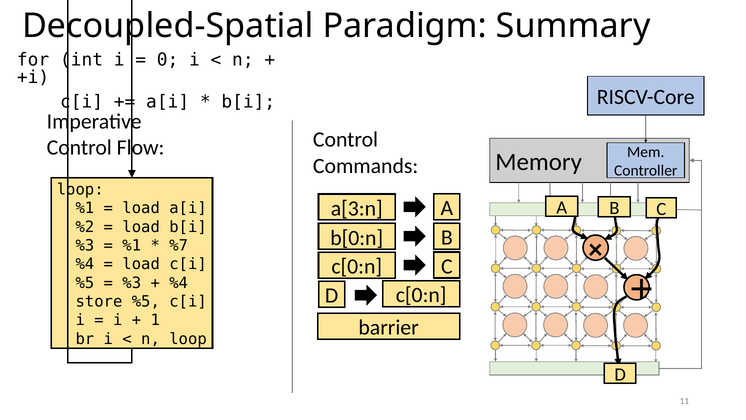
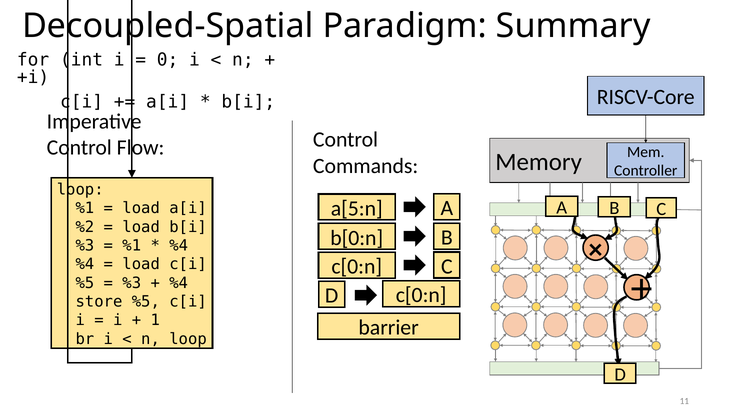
a[3:n: a[3:n -> a[5:n (357, 208)
%7: %7 -> %4 (179, 245)
